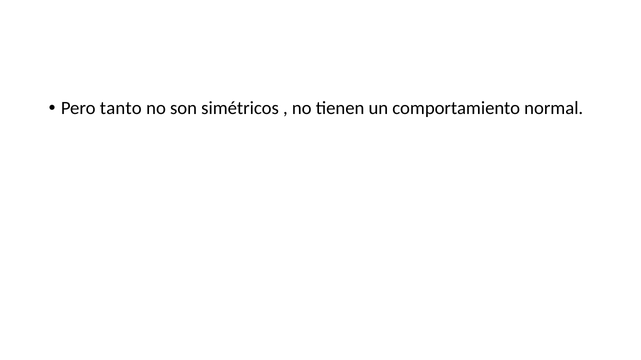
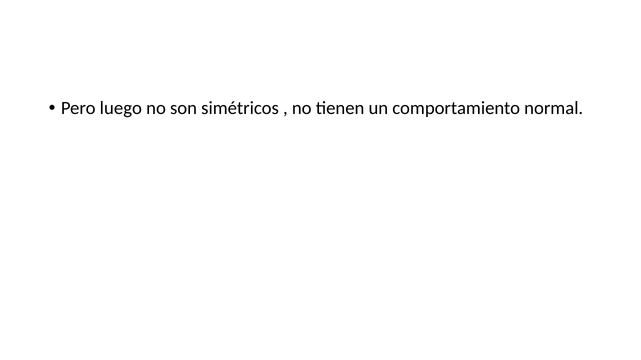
tanto: tanto -> luego (121, 108)
